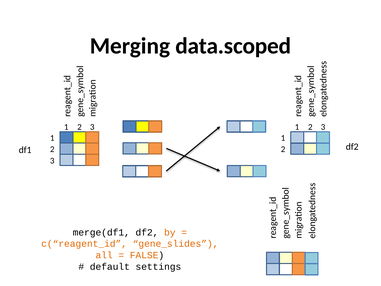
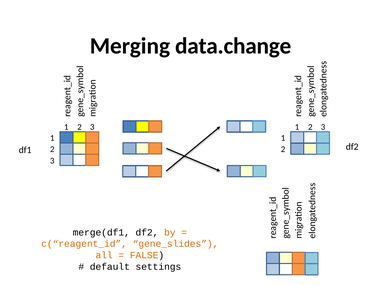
data.scoped: data.scoped -> data.change (233, 46)
